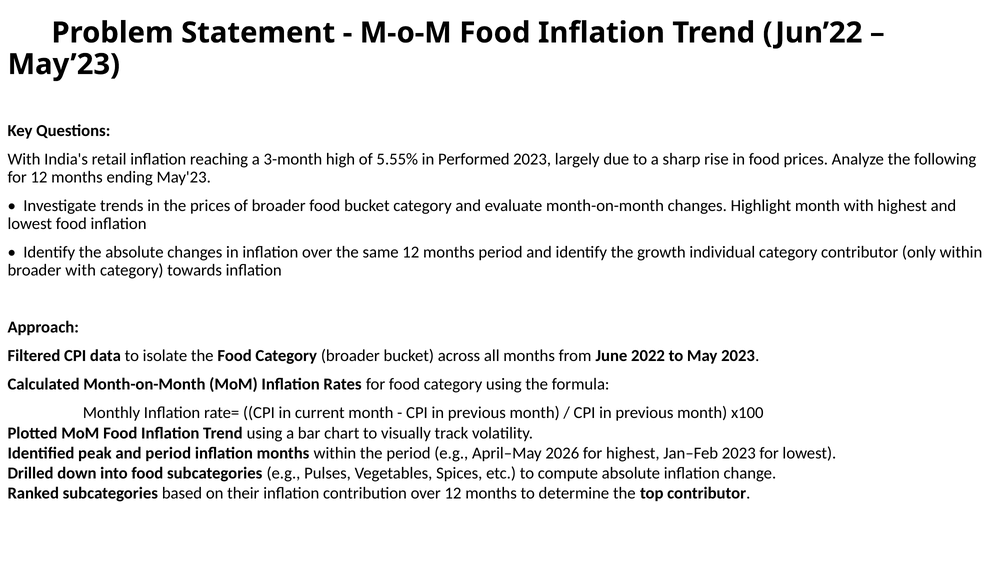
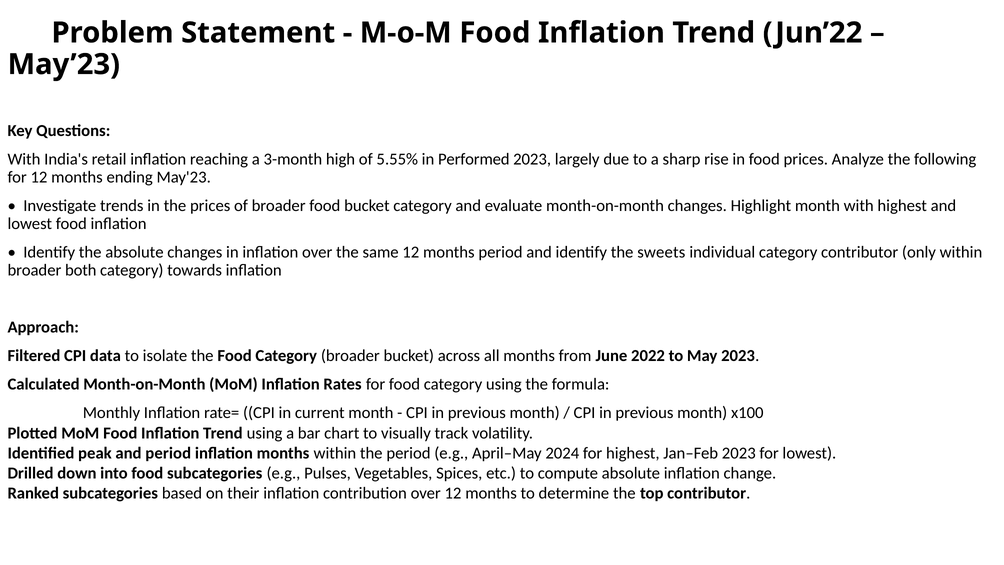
growth: growth -> sweets (661, 252)
broader with: with -> both (81, 270)
2026: 2026 -> 2024 (562, 453)
